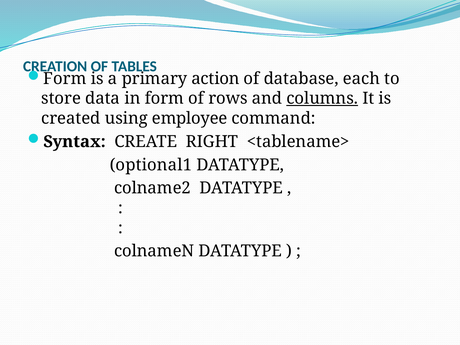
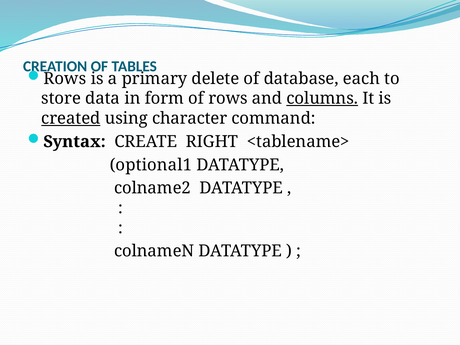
Form: Form -> Rows (65, 79)
action: action -> delete (215, 79)
created underline: none -> present (71, 118)
employee: employee -> character (190, 118)
